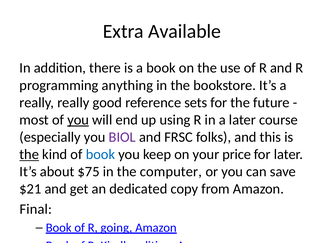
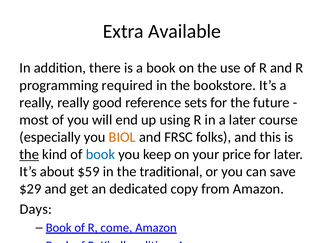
anything: anything -> required (127, 85)
you underline: present -> none (78, 120)
BIOL colour: purple -> orange (122, 137)
$75: $75 -> $59 (89, 172)
computer: computer -> traditional (171, 172)
$21: $21 -> $29 (30, 189)
Final: Final -> Days (36, 209)
R going: going -> come (116, 228)
